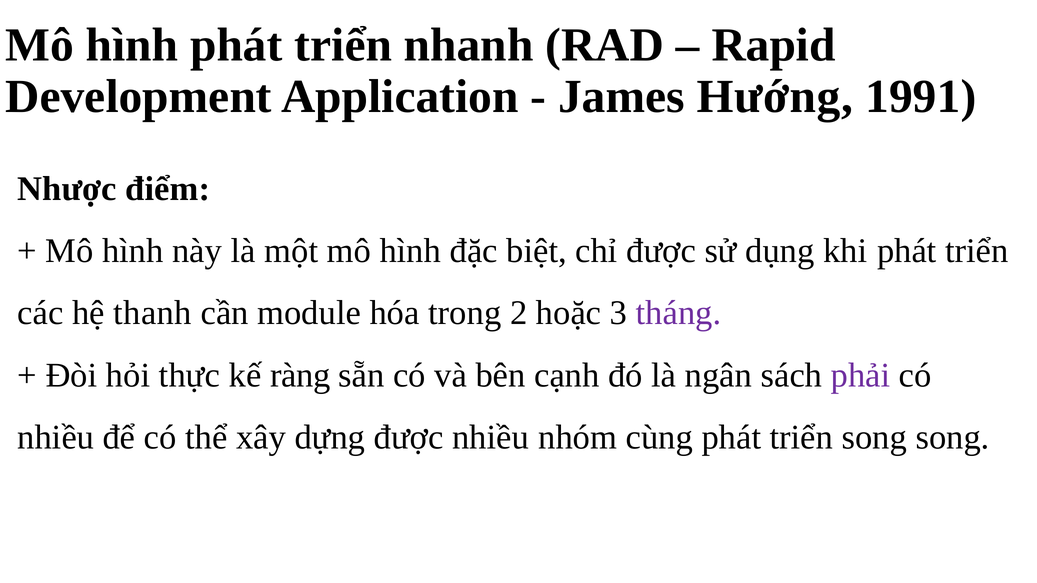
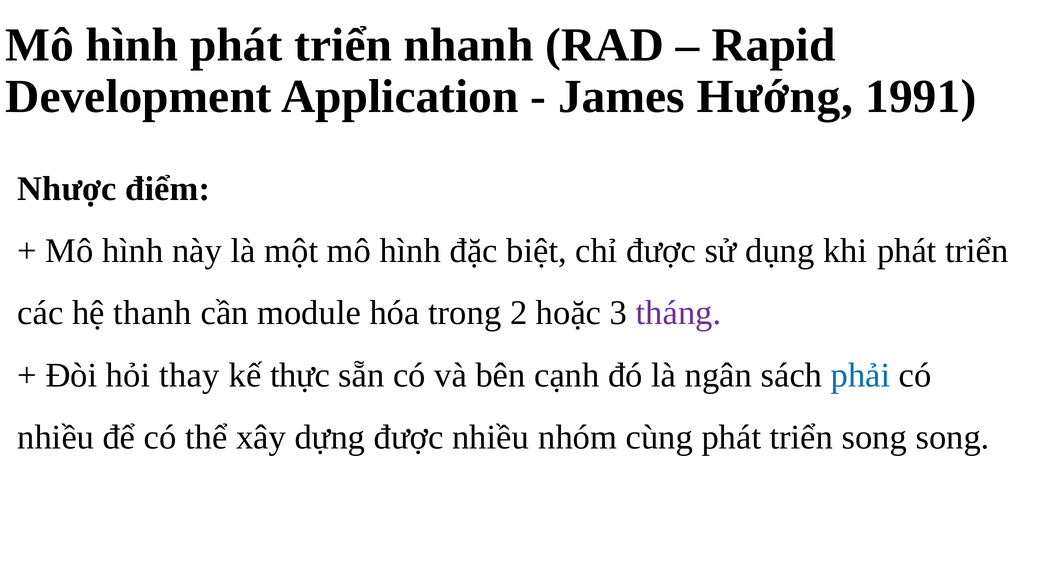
thực: thực -> thay (189, 375)
ràng: ràng -> thực (300, 375)
phải colour: purple -> blue (861, 375)
